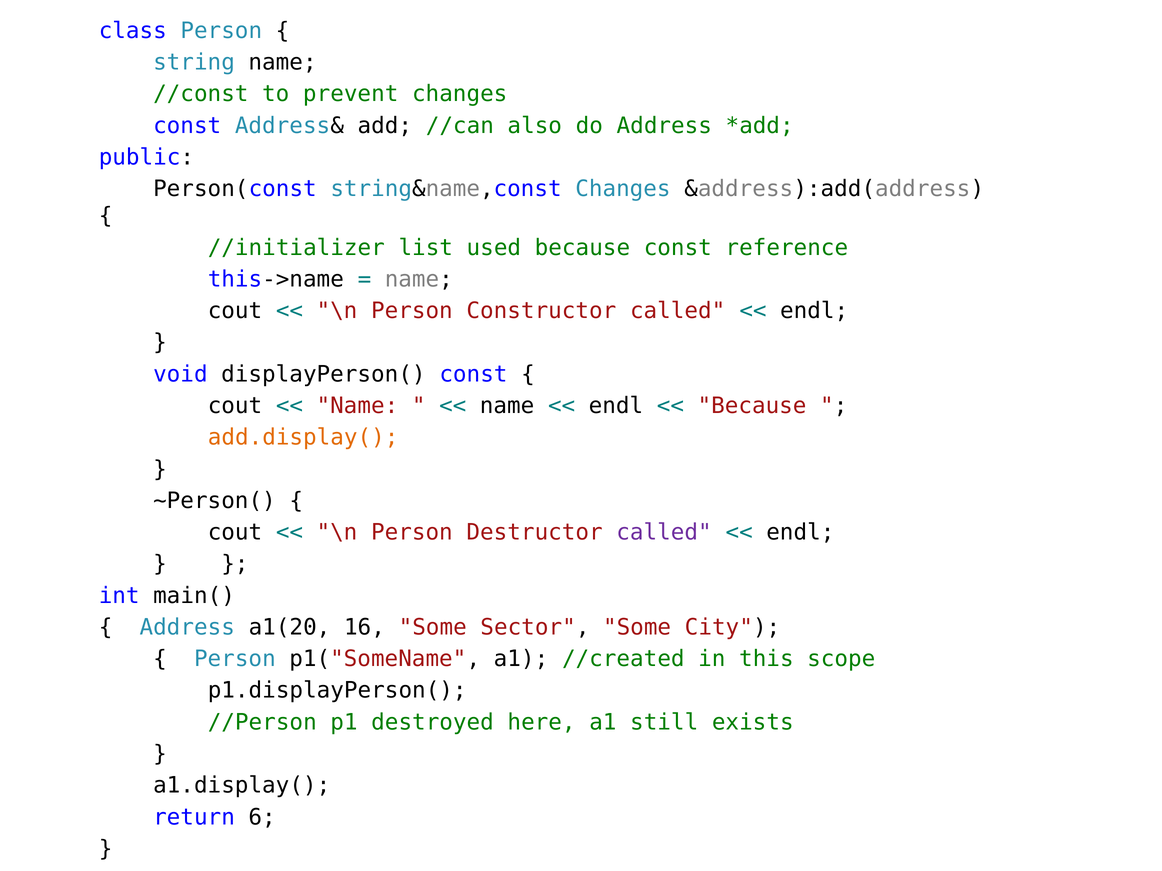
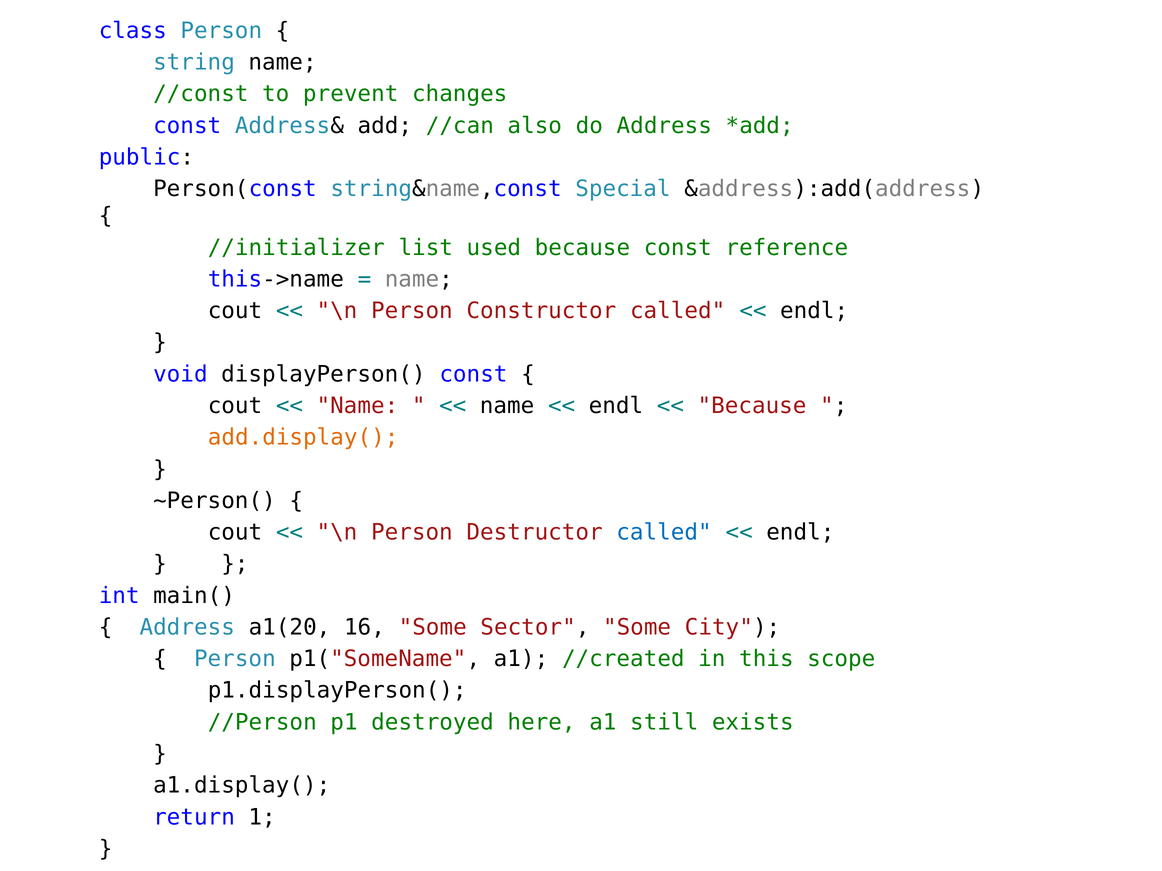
string&name,const Changes: Changes -> Special (623, 189)
called colour: purple -> blue (664, 533)
6: 6 -> 1 (262, 818)
